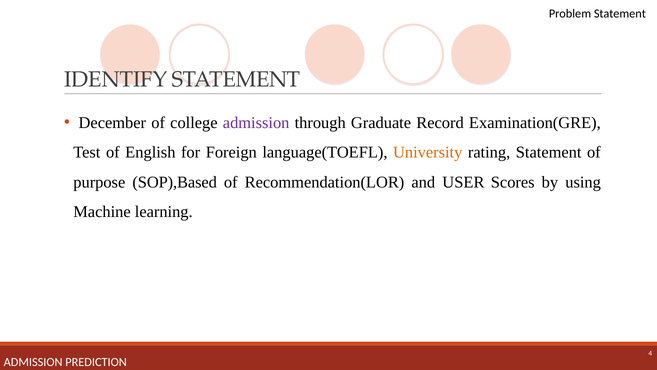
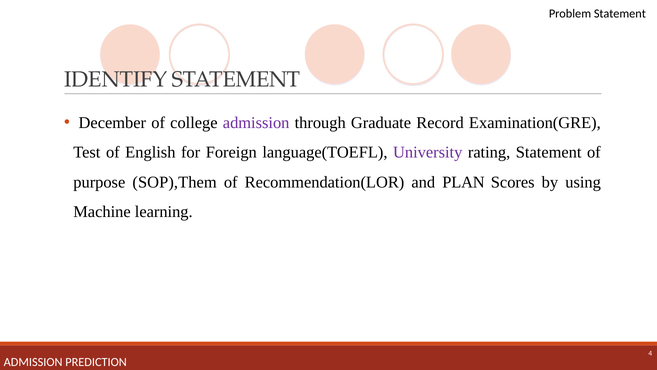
University colour: orange -> purple (428, 152)
SOP),Based: SOP),Based -> SOP),Them (175, 182)
USER: USER -> PLAN (464, 182)
